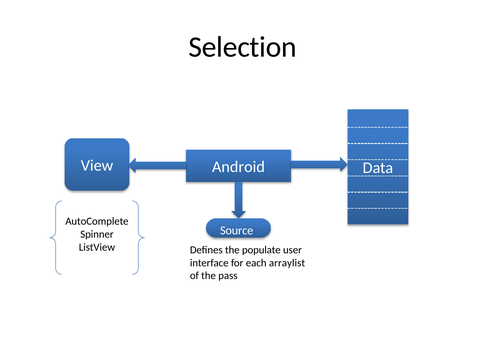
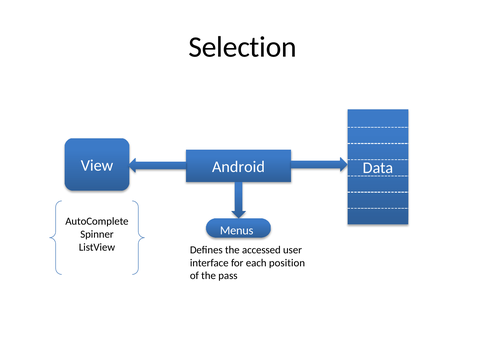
Source: Source -> Menus (237, 230)
populate: populate -> accessed (261, 250)
arraylist: arraylist -> position (287, 263)
